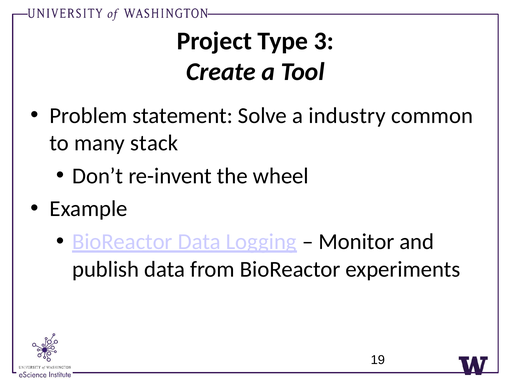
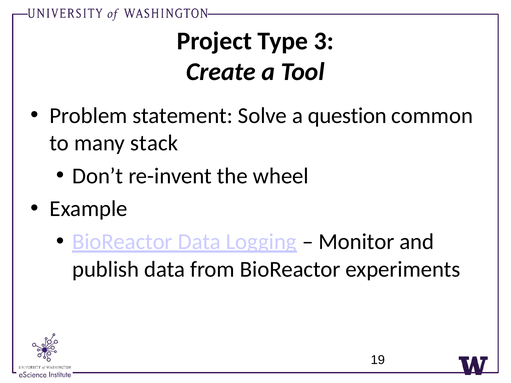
industry: industry -> question (347, 116)
